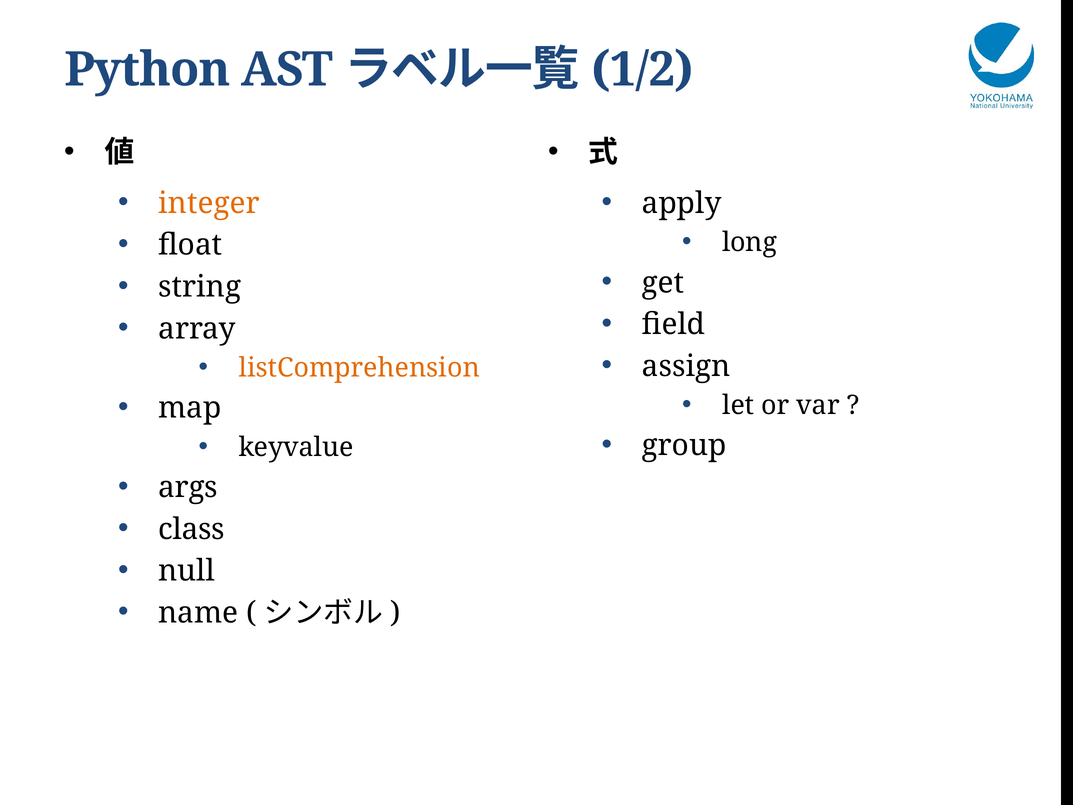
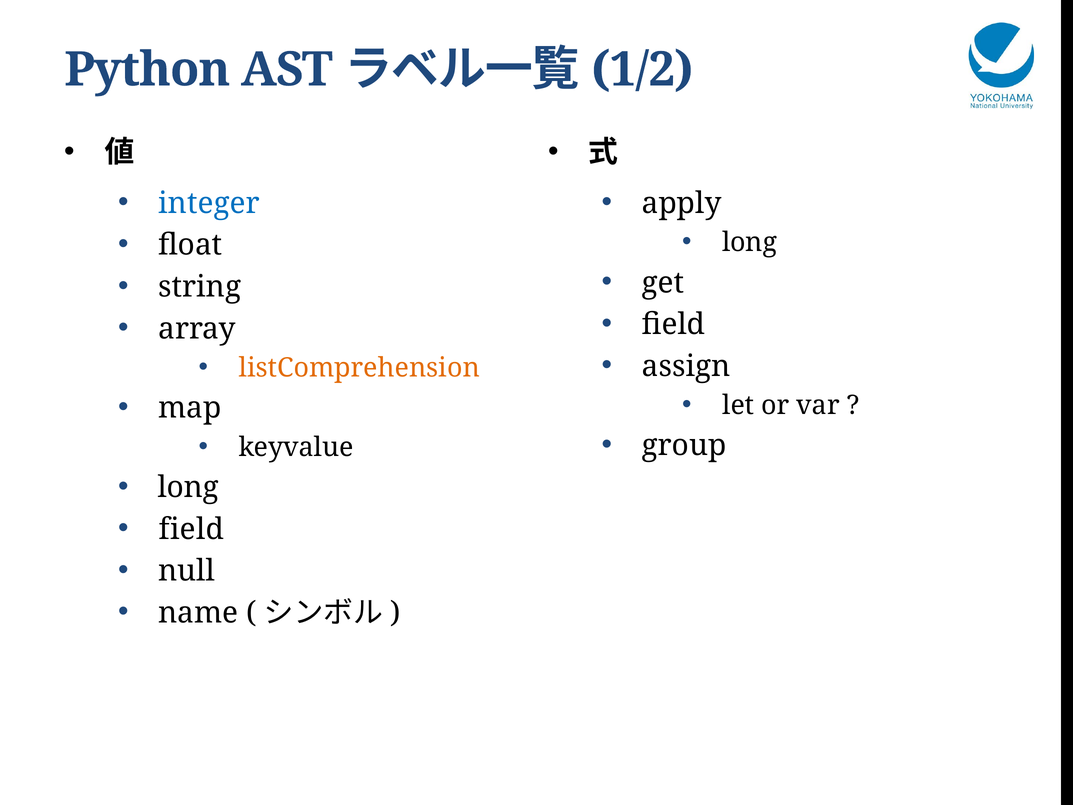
integer colour: orange -> blue (209, 203)
args: args -> long (188, 487)
class: class -> field (191, 529)
